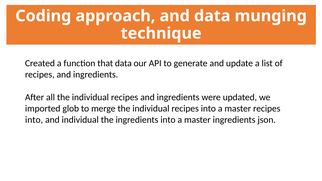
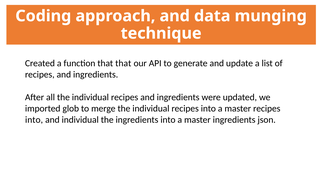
that data: data -> that (123, 63)
